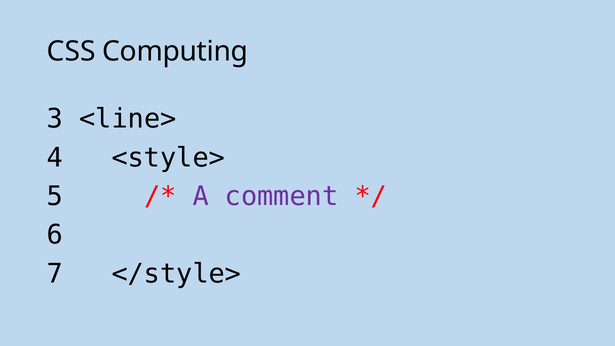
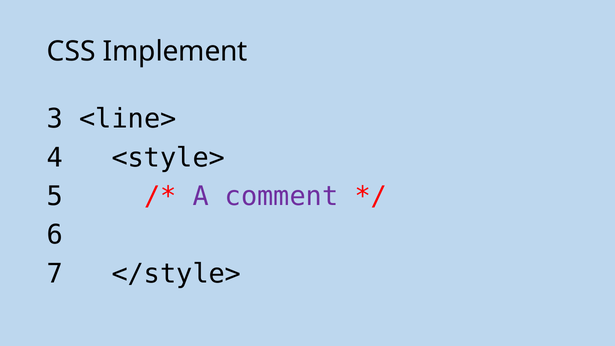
Computing: Computing -> Implement (175, 52)
